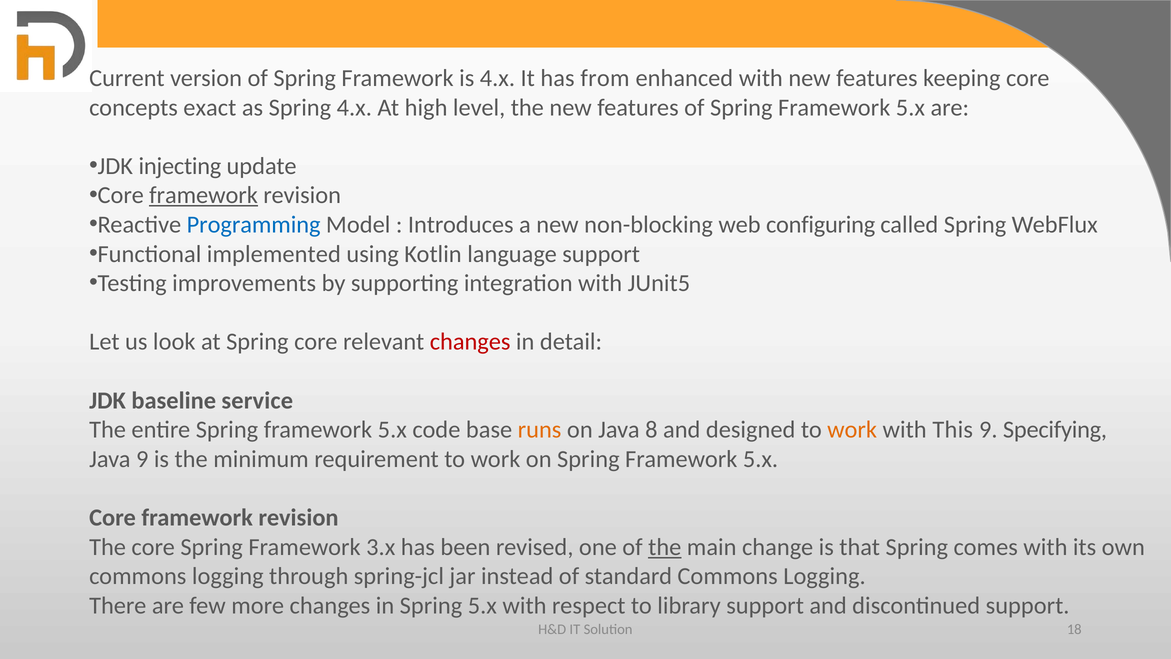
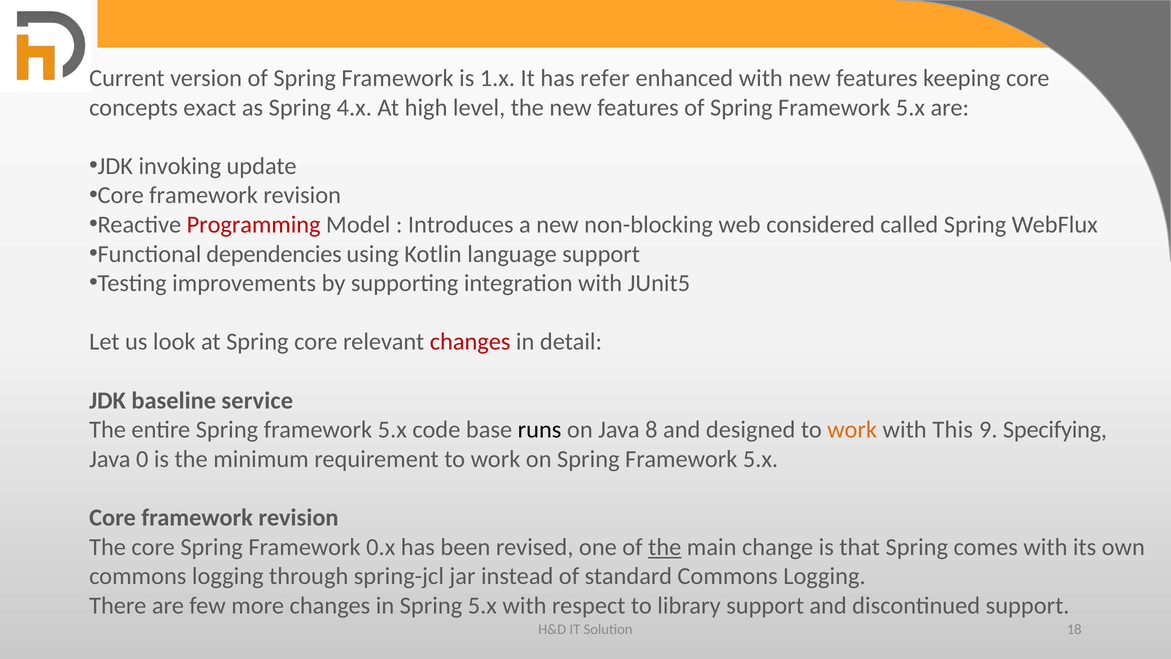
is 4.x: 4.x -> 1.x (497, 78)
from: from -> refer (605, 78)
injecting: injecting -> invoking (180, 166)
framework underline: present -> none (204, 195)
Programming colour: blue -> red (254, 225)
configuring: configuring -> considered (821, 225)
implemented: implemented -> dependencies (274, 254)
runs colour: orange -> black (540, 430)
Java 9: 9 -> 0 (142, 459)
3.x: 3.x -> 0.x (381, 547)
